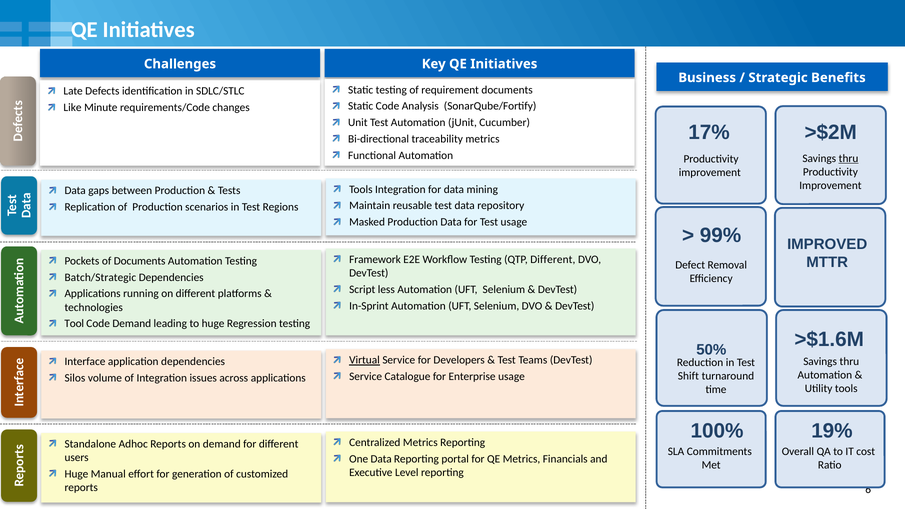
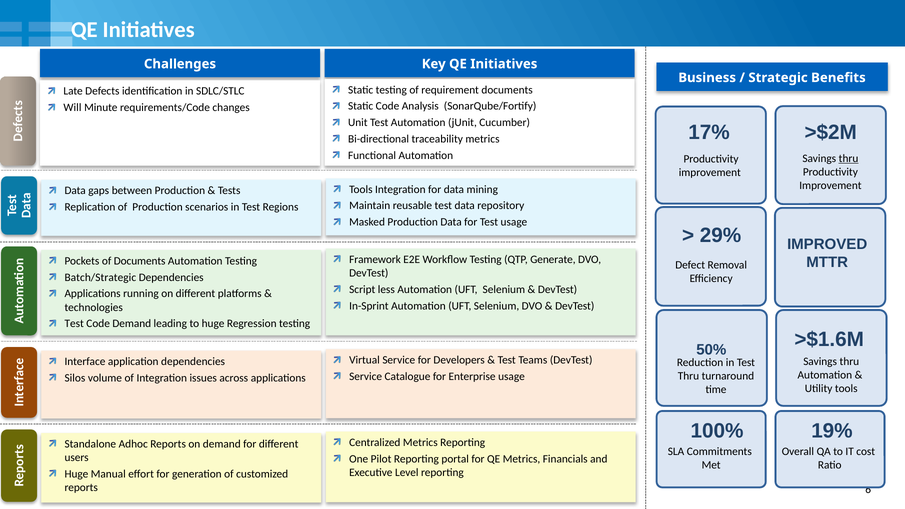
Like: Like -> Will (72, 108)
99%: 99% -> 29% (721, 235)
QTP Different: Different -> Generate (553, 259)
Tool: Tool -> Test (74, 324)
Virtual underline: present -> none (364, 360)
Shift: Shift -> Thru (688, 376)
One Data: Data -> Pilot (381, 459)
